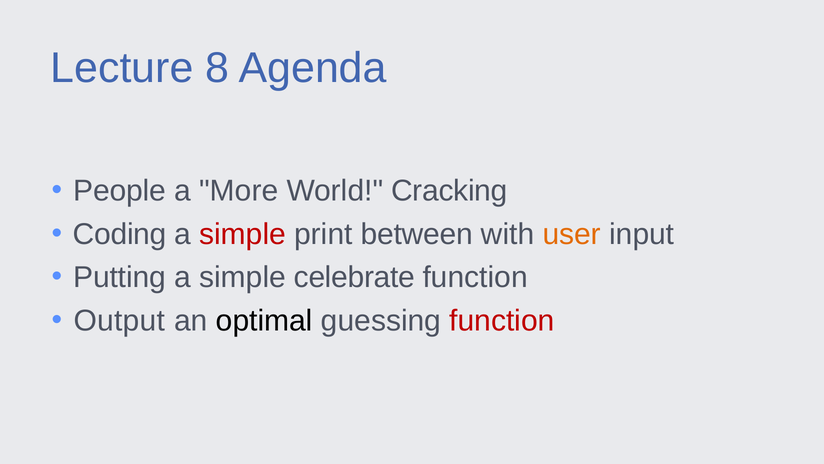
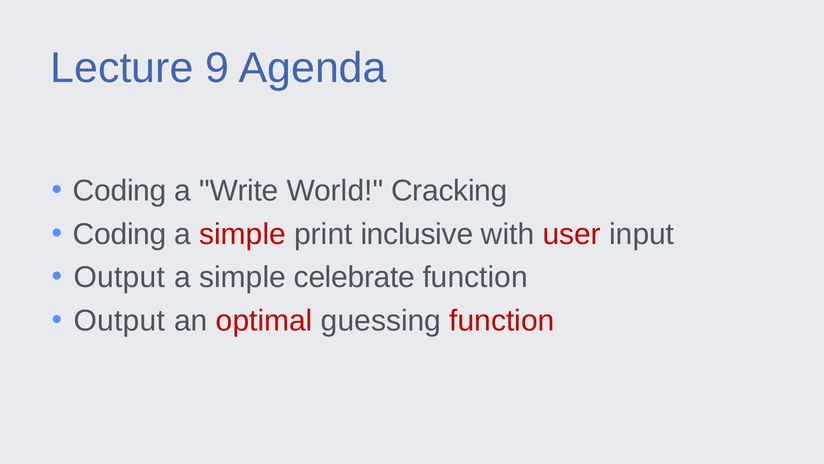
8: 8 -> 9 (217, 68)
People: People -> Coding (120, 191)
More: More -> Write (239, 191)
between: between -> inclusive (417, 234)
user colour: orange -> red (572, 234)
Putting: Putting -> Output (119, 277)
optimal colour: black -> red (264, 320)
